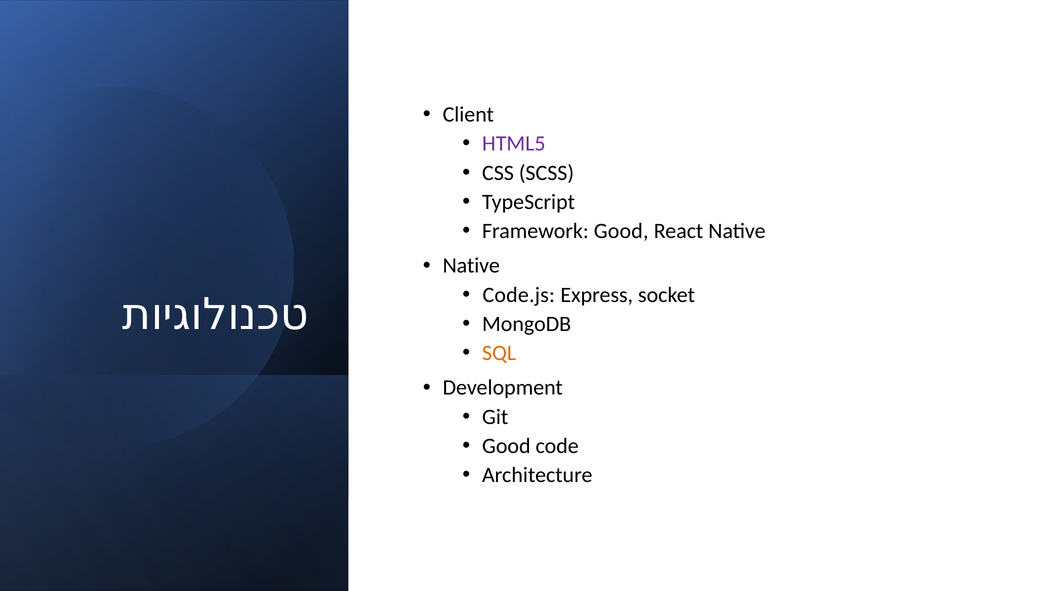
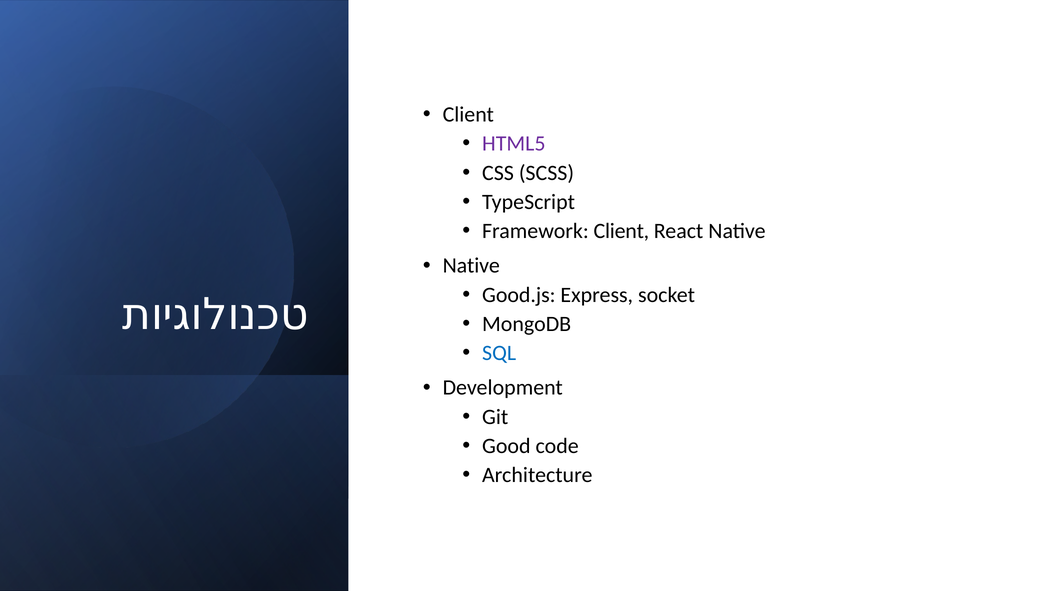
Framework Good: Good -> Client (621, 231)
Code.js: Code.js -> Good.js (519, 295)
SQL colour: orange -> blue (499, 354)
